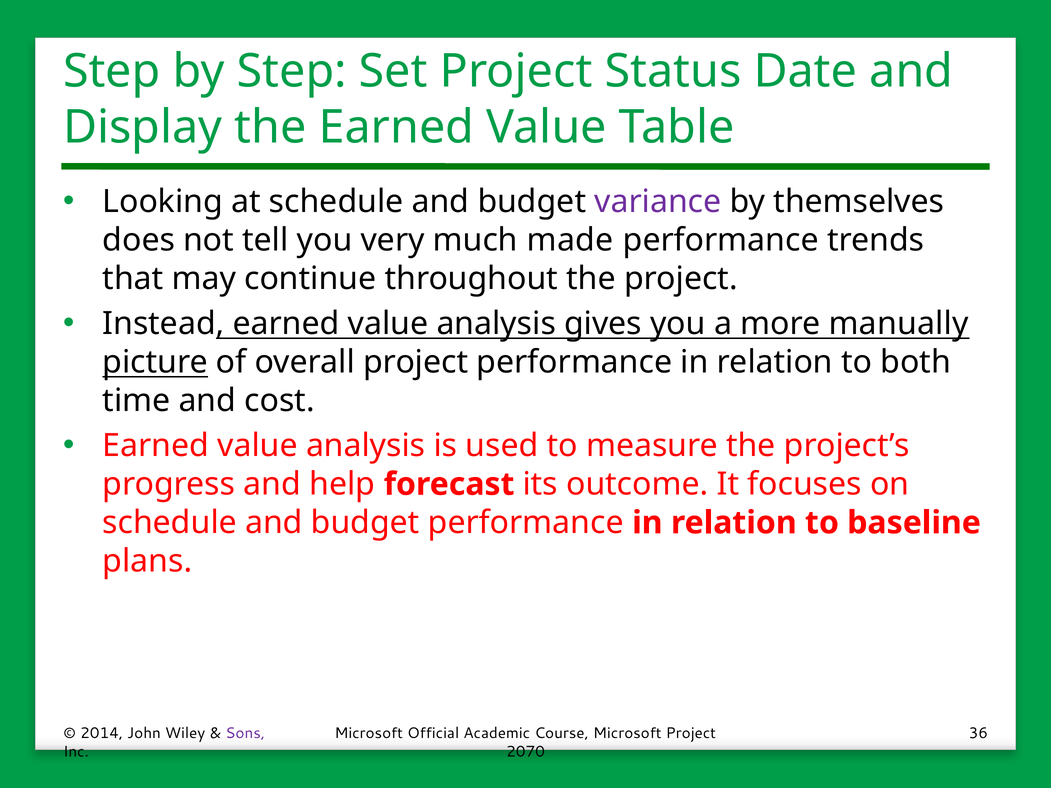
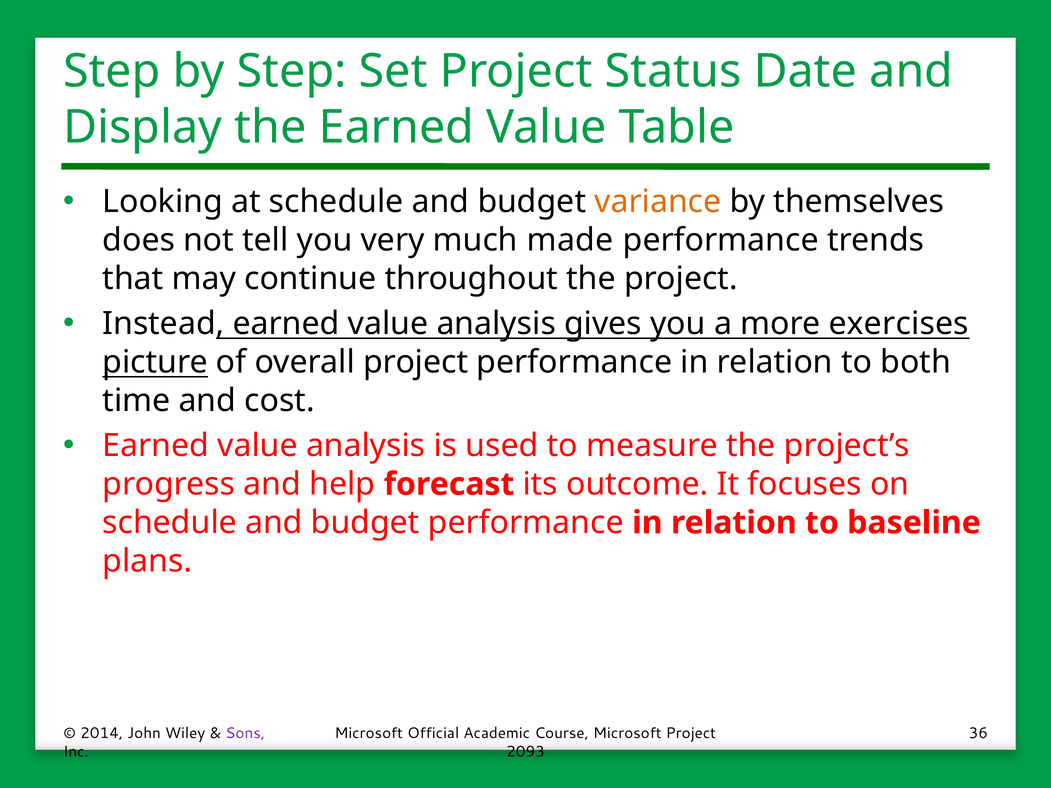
variance colour: purple -> orange (658, 202)
manually: manually -> exercises (899, 324)
2070: 2070 -> 2093 (526, 752)
